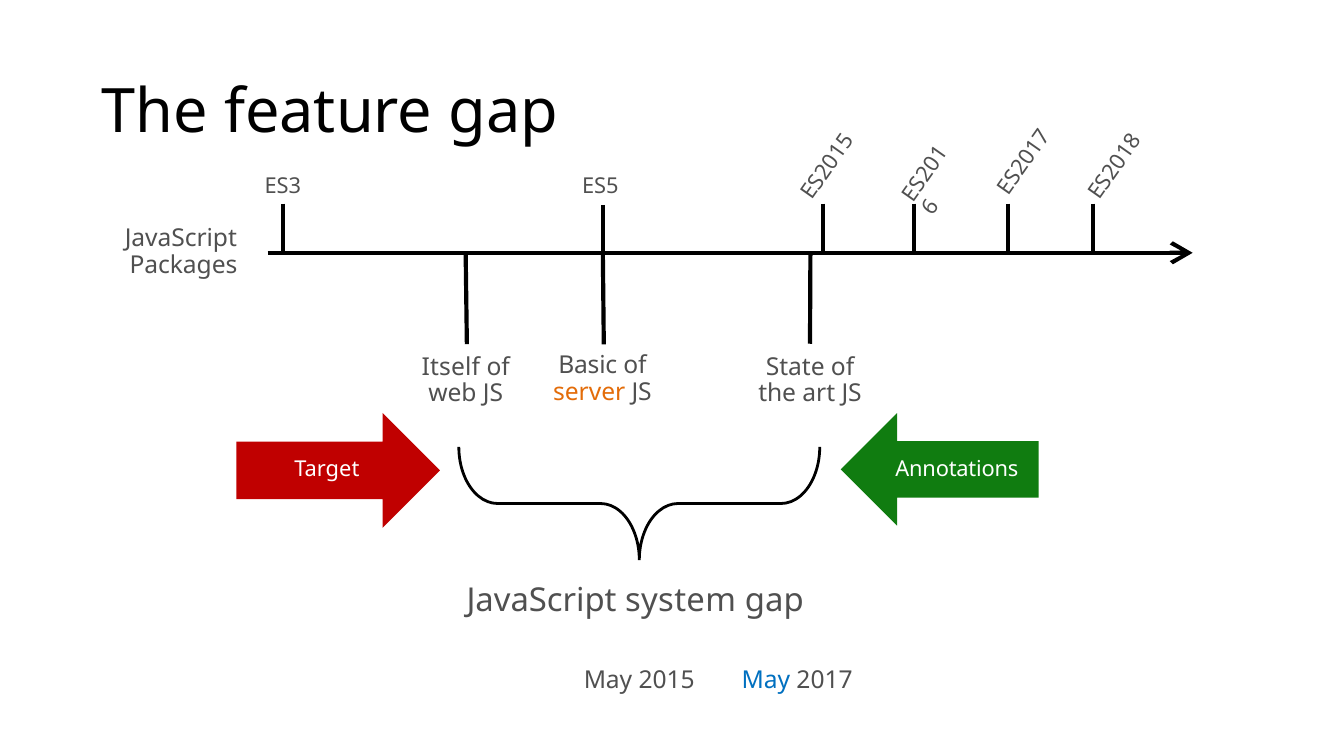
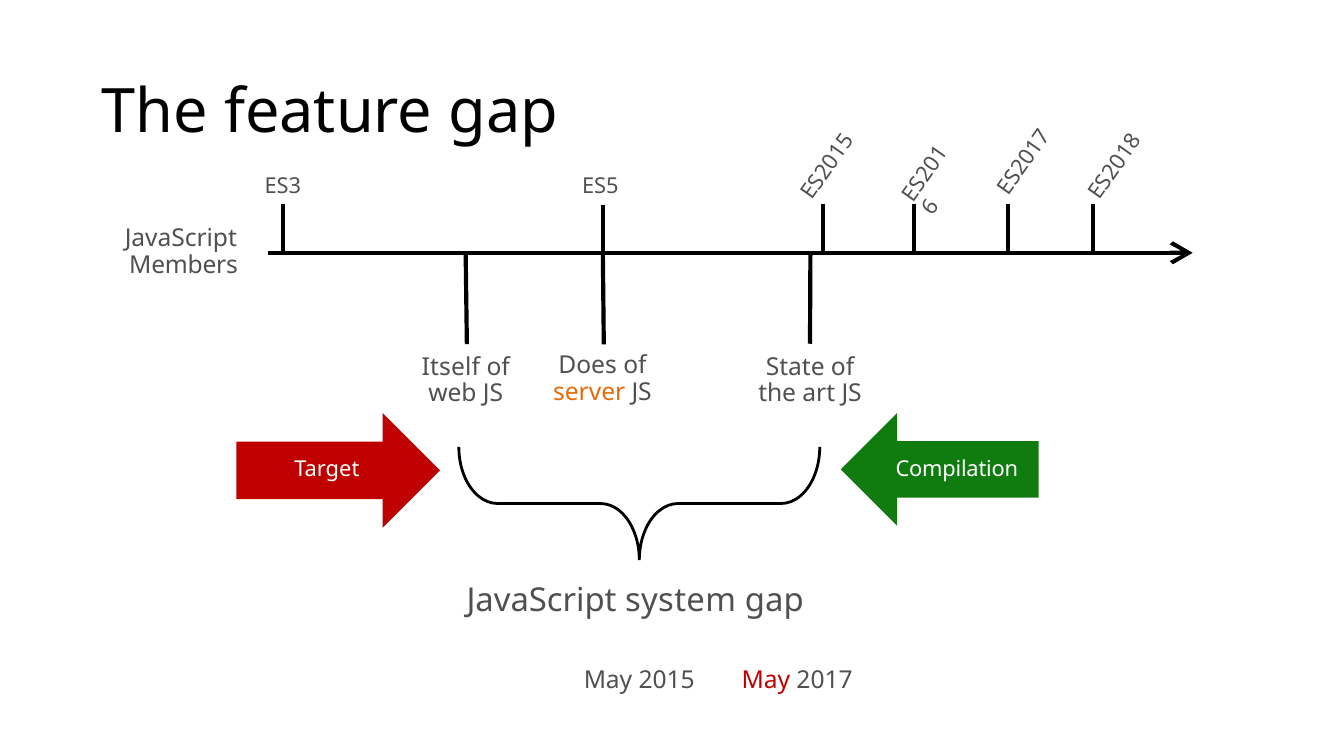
Packages: Packages -> Members (184, 265)
Basic: Basic -> Does (588, 366)
Annotations: Annotations -> Compilation (957, 469)
May colour: blue -> red (766, 680)
